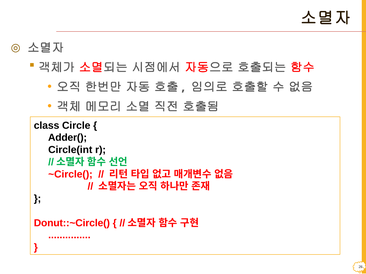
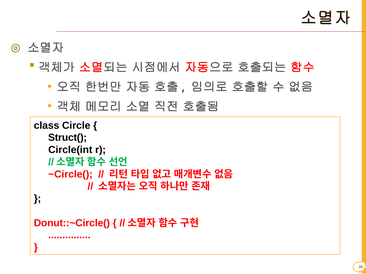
Adder(: Adder( -> Struct( (68, 138)
